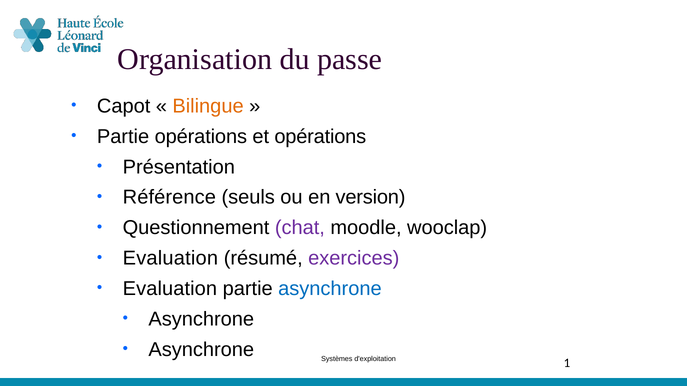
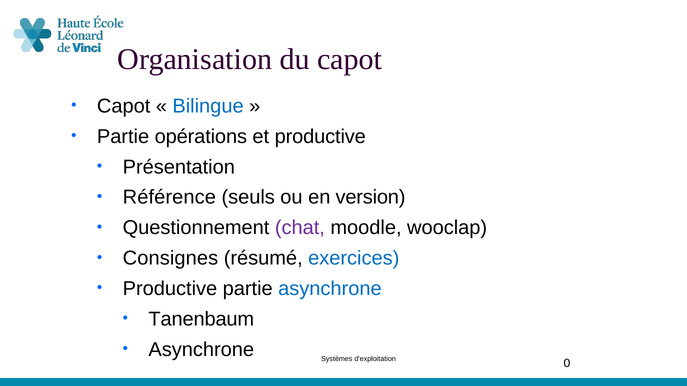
du passe: passe -> capot (350, 59)
Bilingue colour: orange -> blue (208, 106)
et opérations: opérations -> productive (320, 137)
Evaluation: Evaluation -> Consignes (170, 259)
exercices colour: purple -> blue (354, 259)
Evaluation: Evaluation -> Productive (170, 289)
Asynchrone: Asynchrone -> Tanenbaum (201, 320)
1: 1 -> 0 (567, 363)
